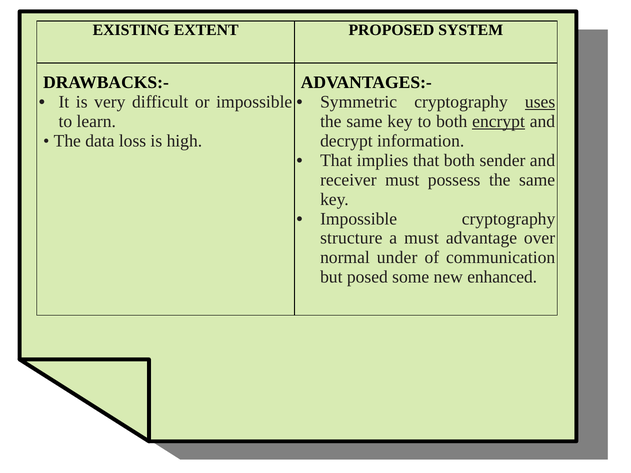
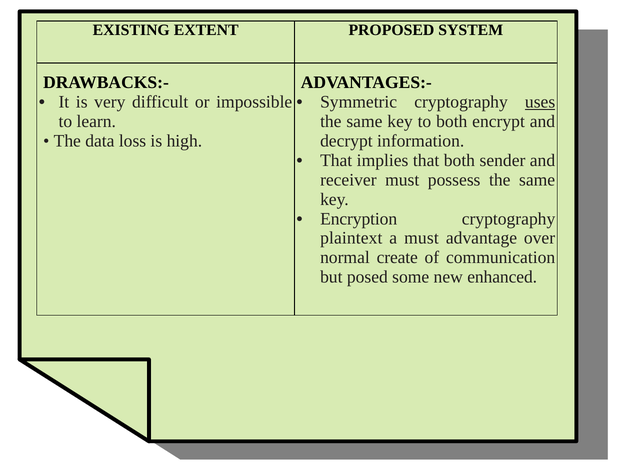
encrypt underline: present -> none (499, 122)
Impossible: Impossible -> Encryption (359, 219)
structure: structure -> plaintext (351, 238)
under: under -> create (397, 258)
